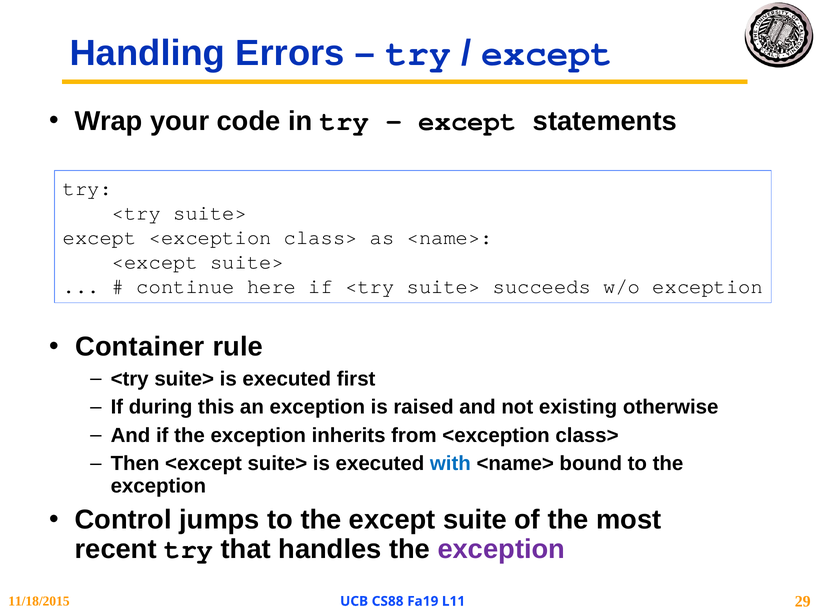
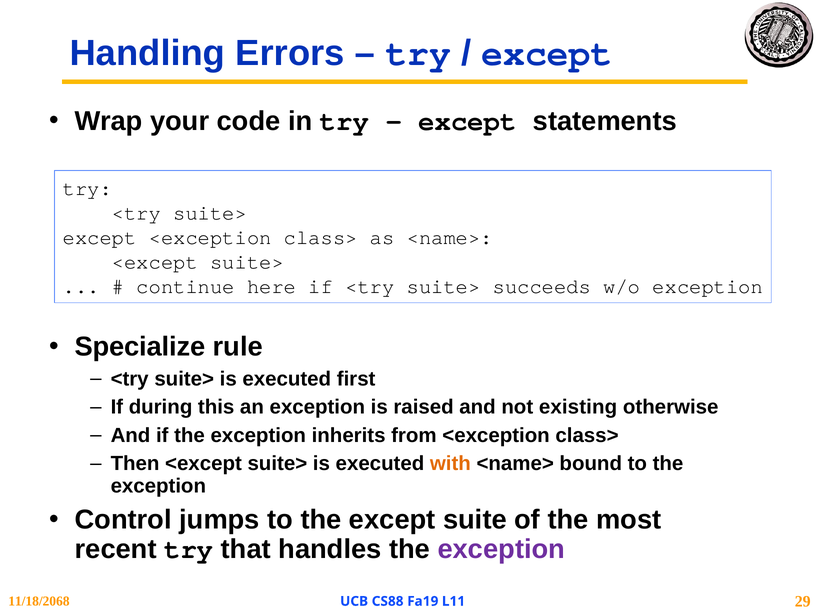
Container: Container -> Specialize (140, 347)
with colour: blue -> orange (450, 464)
11/18/2015: 11/18/2015 -> 11/18/2068 (39, 602)
